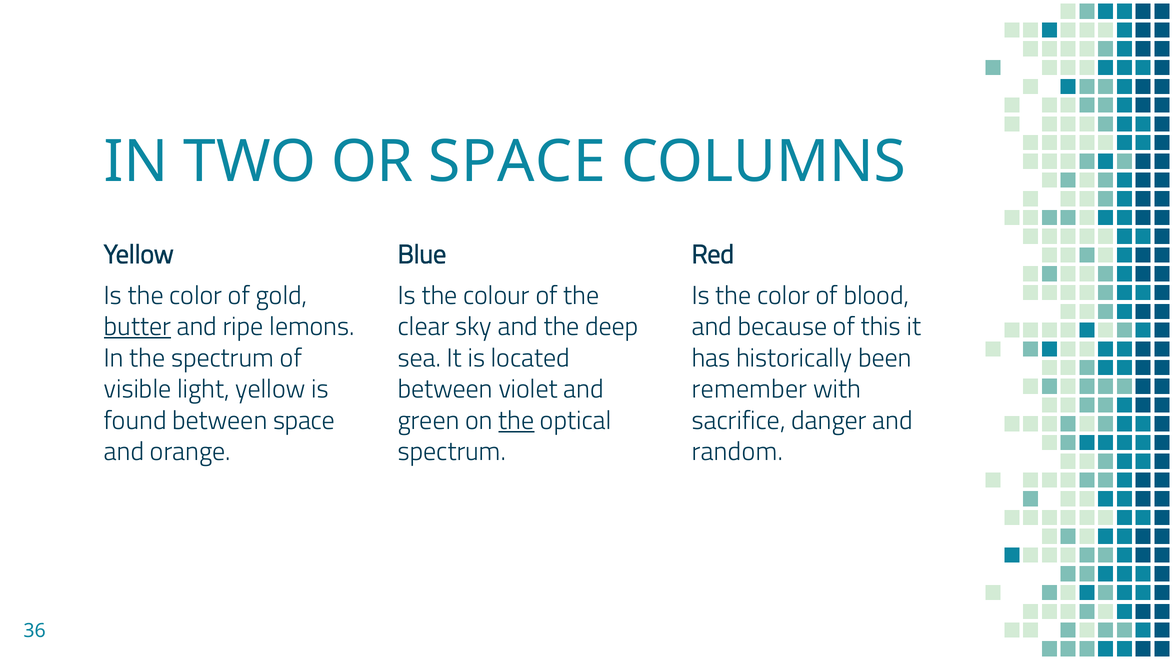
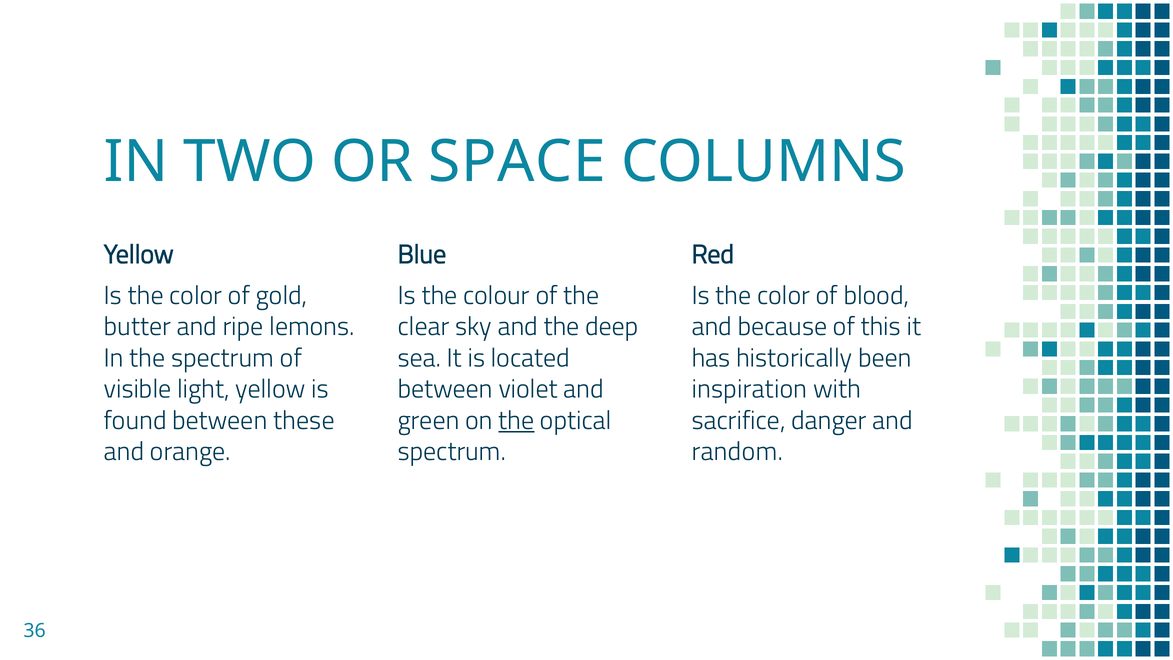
butter underline: present -> none (137, 327)
remember: remember -> inspiration (750, 389)
between space: space -> these (304, 420)
